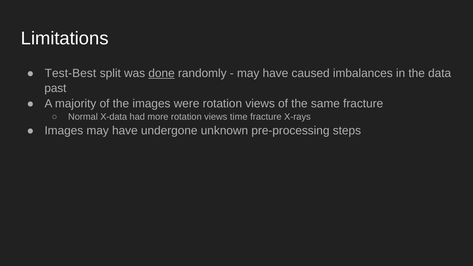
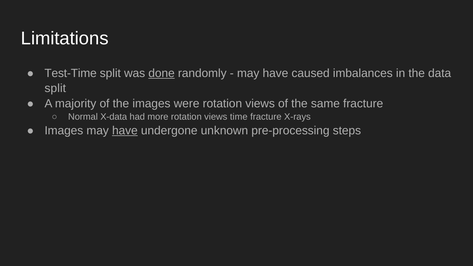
Test-Best: Test-Best -> Test-Time (71, 73)
past: past -> split (55, 88)
have underline: none -> present (125, 131)
